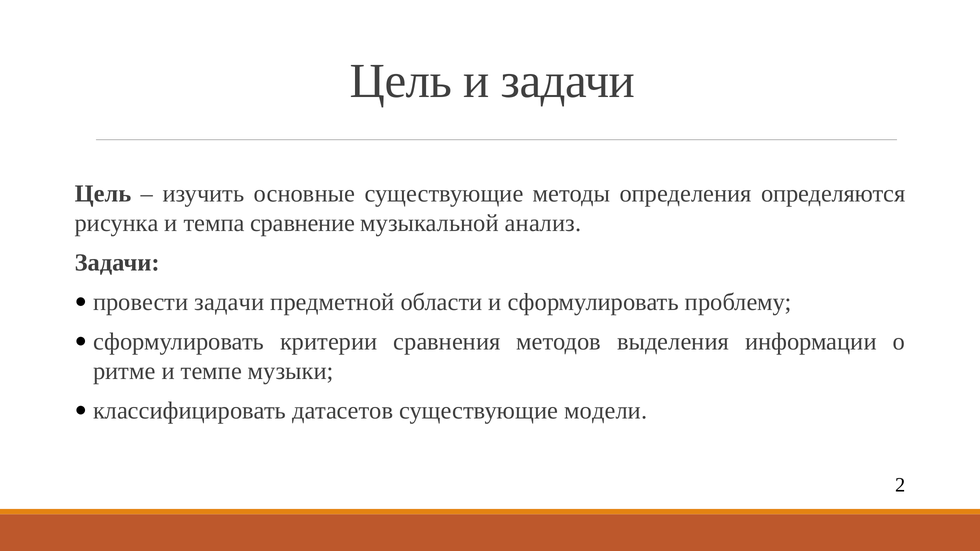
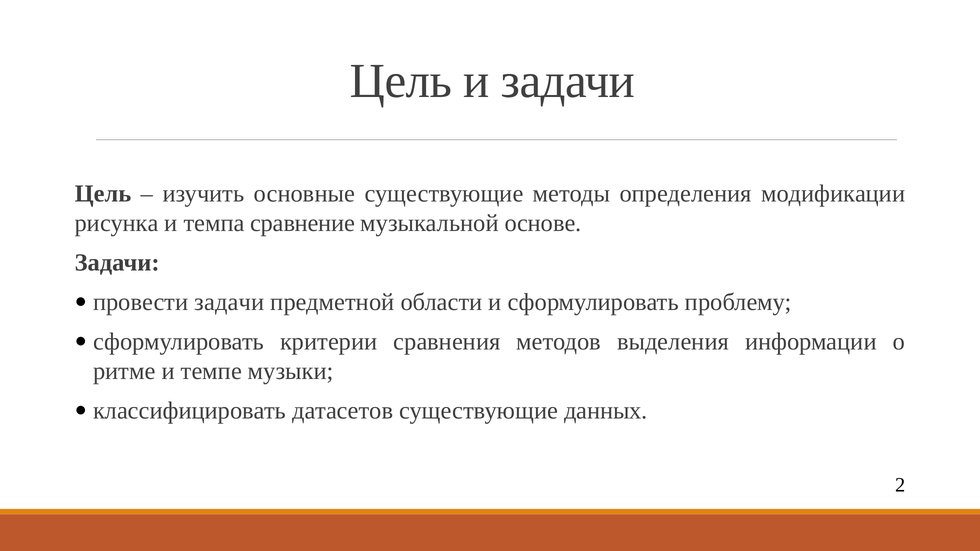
определяются: определяются -> модификации (833, 194)
анализ: анализ -> основе (543, 223)
модели: модели -> данных (606, 411)
